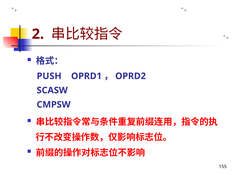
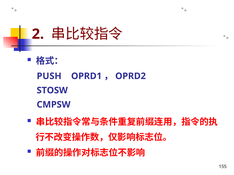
SCASW: SCASW -> STOSW (52, 91)
